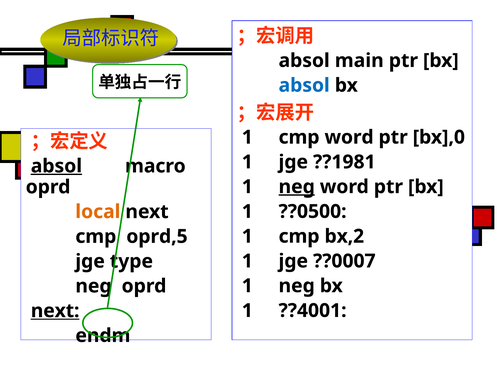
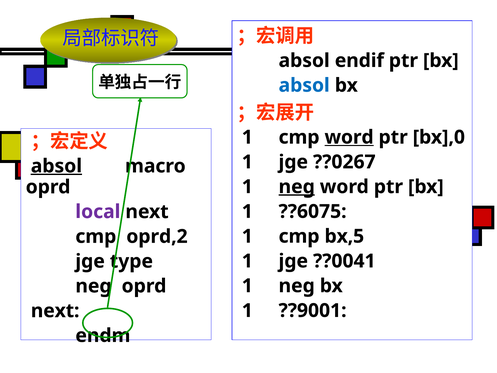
main: main -> endif (359, 61)
word underline: none -> present (349, 137)
??1981: ??1981 -> ??0267 (344, 162)
??0500: ??0500 -> ??6075 (313, 211)
local colour: orange -> purple (98, 212)
bx,2: bx,2 -> bx,5 (344, 236)
oprd,5: oprd,5 -> oprd,2 (157, 236)
??0007: ??0007 -> ??0041 (344, 261)
??4001: ??4001 -> ??9001 (313, 310)
next underline: present -> none (55, 311)
